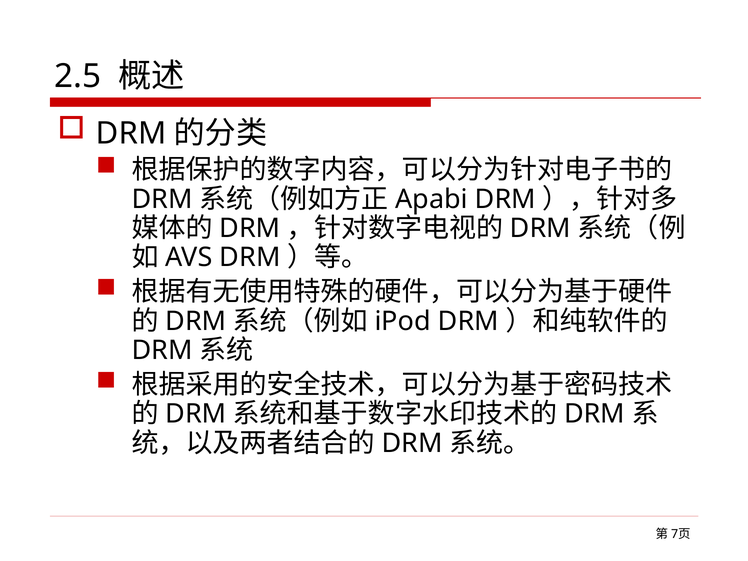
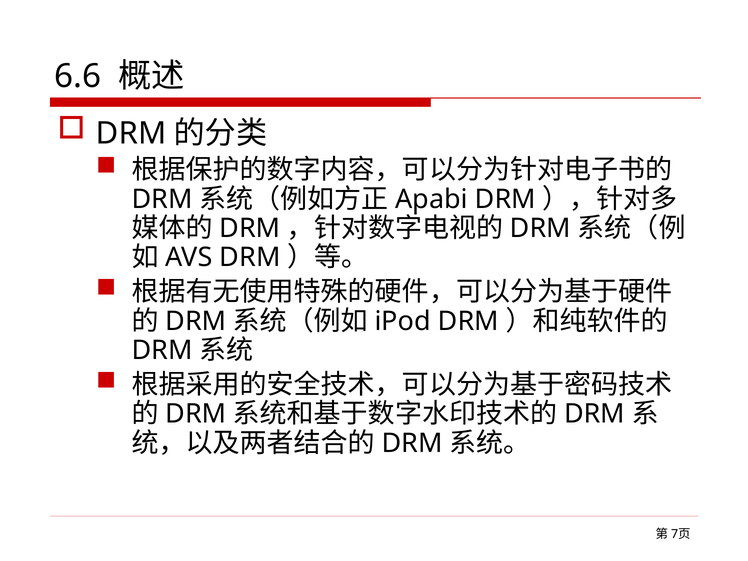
2.5: 2.5 -> 6.6 (78, 77)
